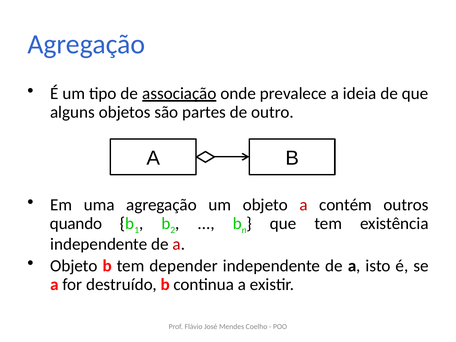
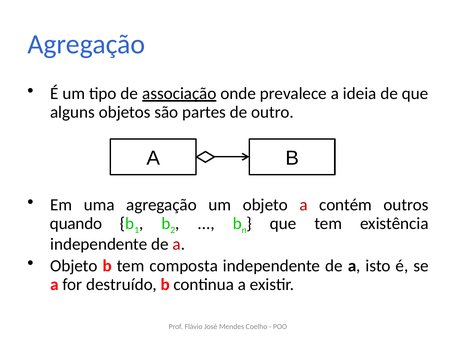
depender: depender -> composta (184, 266)
